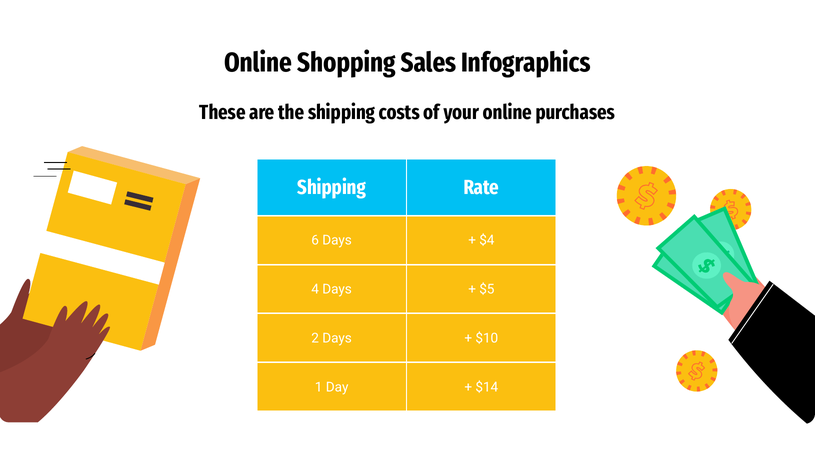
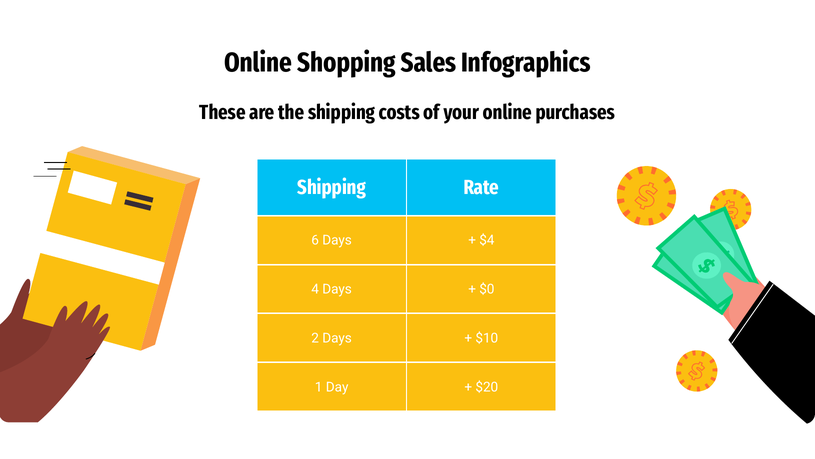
$5: $5 -> $0 (487, 289)
$14: $14 -> $20 (487, 387)
